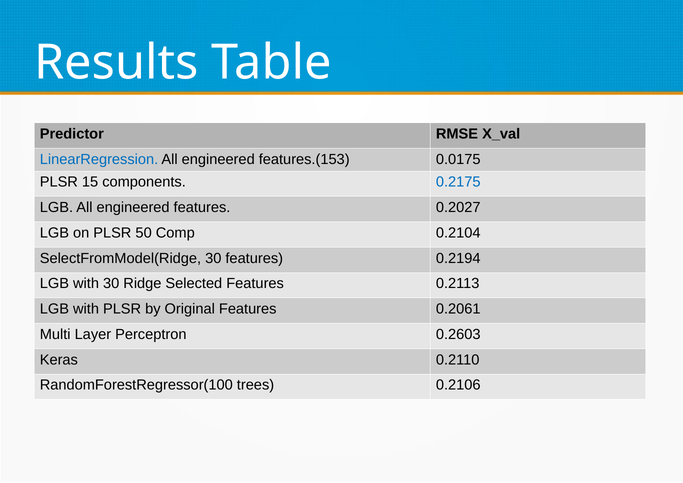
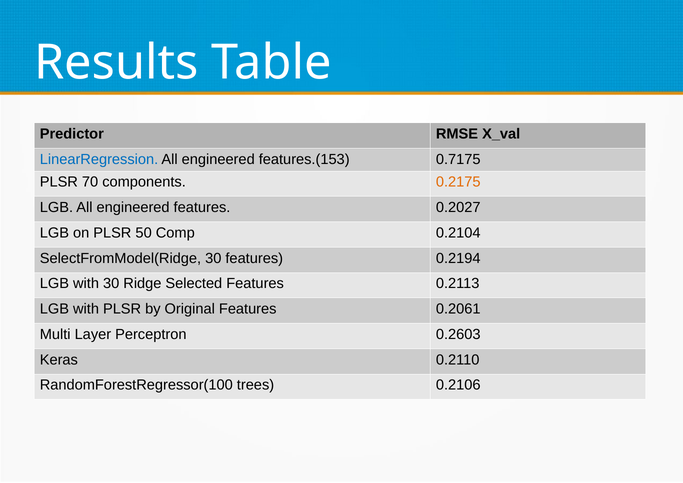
0.0175: 0.0175 -> 0.7175 (458, 159)
15: 15 -> 70 (90, 182)
0.2175 colour: blue -> orange (458, 182)
